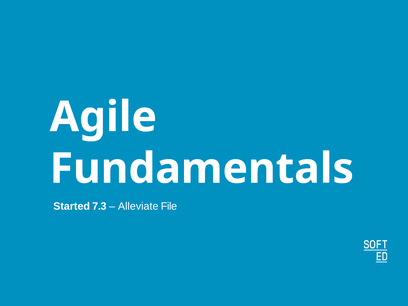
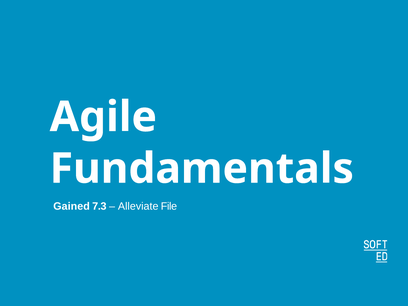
Started: Started -> Gained (72, 206)
